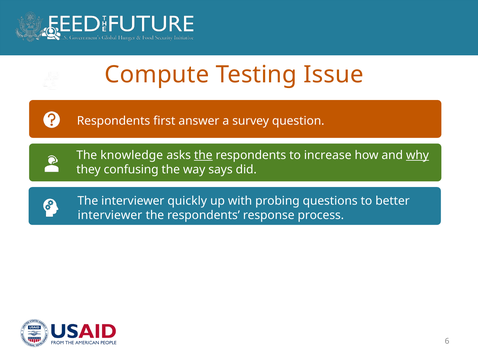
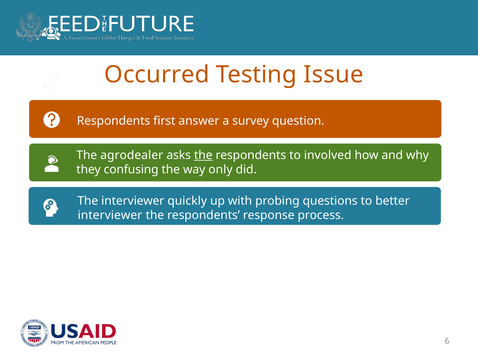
Compute: Compute -> Occurred (157, 75)
knowledge: knowledge -> agrodealer (132, 155)
increase: increase -> involved (328, 155)
why underline: present -> none (417, 155)
says: says -> only (220, 170)
